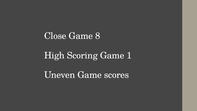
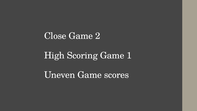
8: 8 -> 2 (98, 36)
